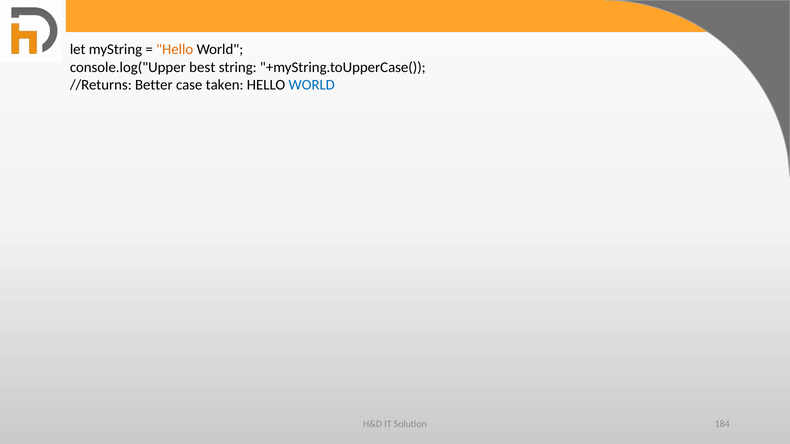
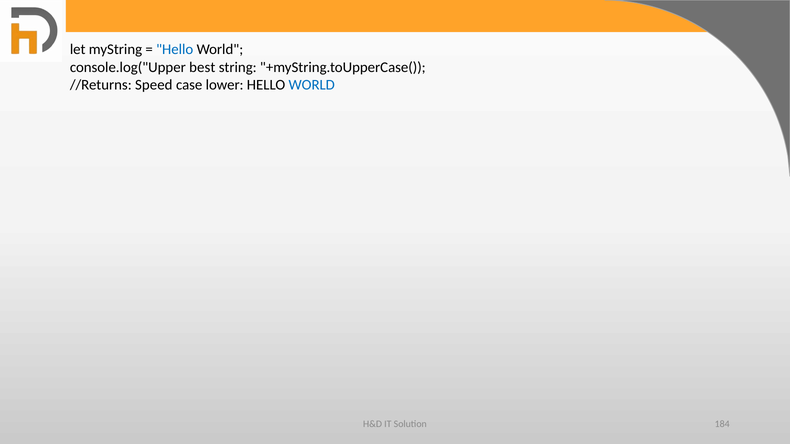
Hello colour: orange -> blue (175, 49)
Better: Better -> Speed (154, 85)
taken: taken -> lower (225, 85)
